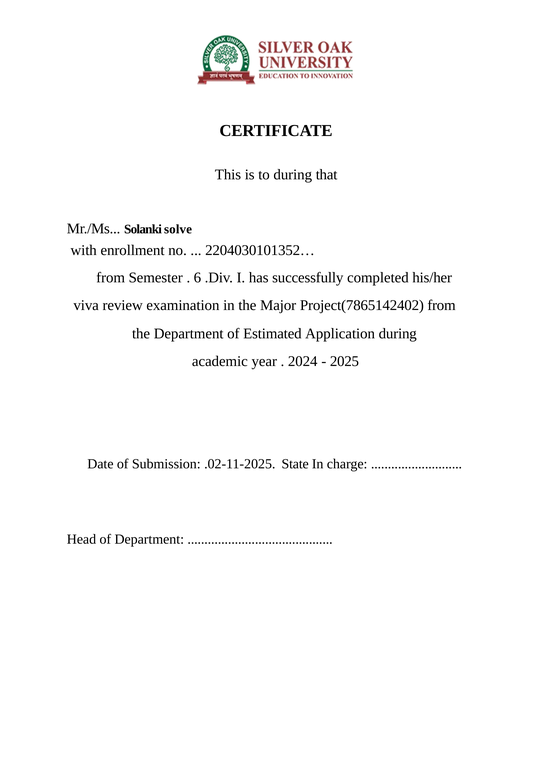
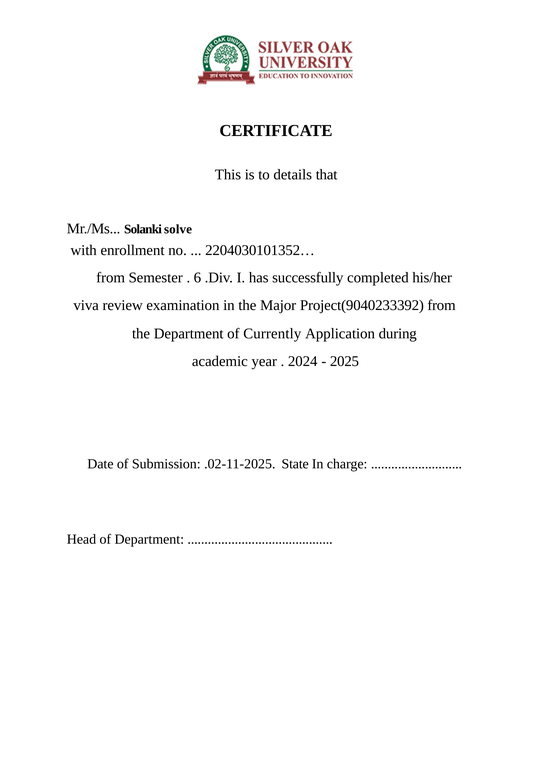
to during: during -> details (293, 175)
Project(7865142402: Project(7865142402 -> Project(9040233392 (362, 305)
Estimated: Estimated -> Currently (272, 334)
